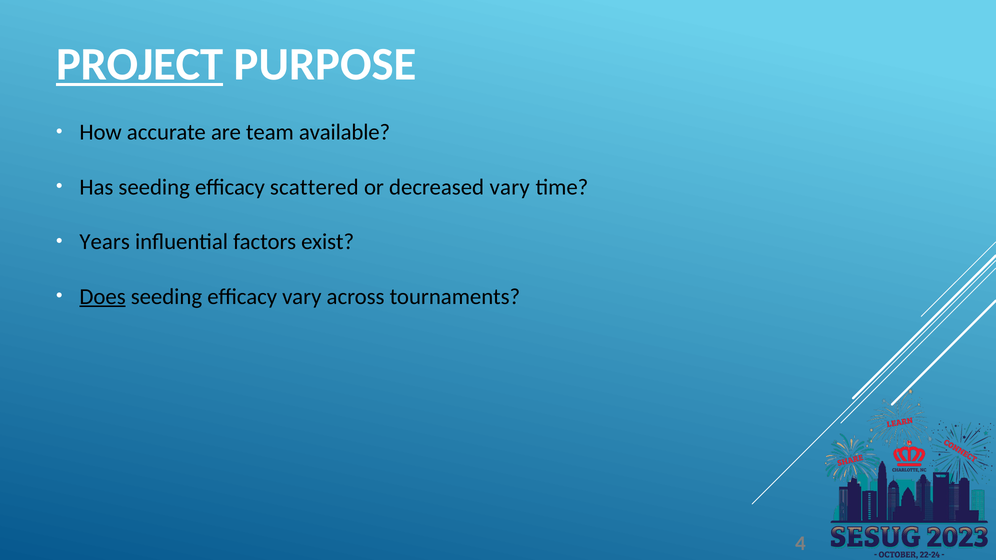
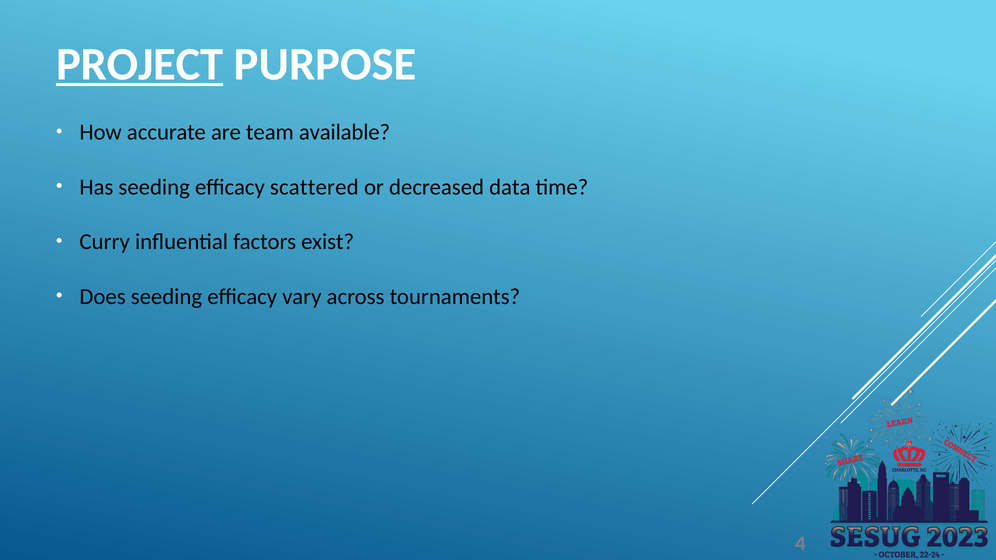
decreased vary: vary -> data (510, 187)
Years: Years -> Curry (105, 242)
Does underline: present -> none (103, 297)
